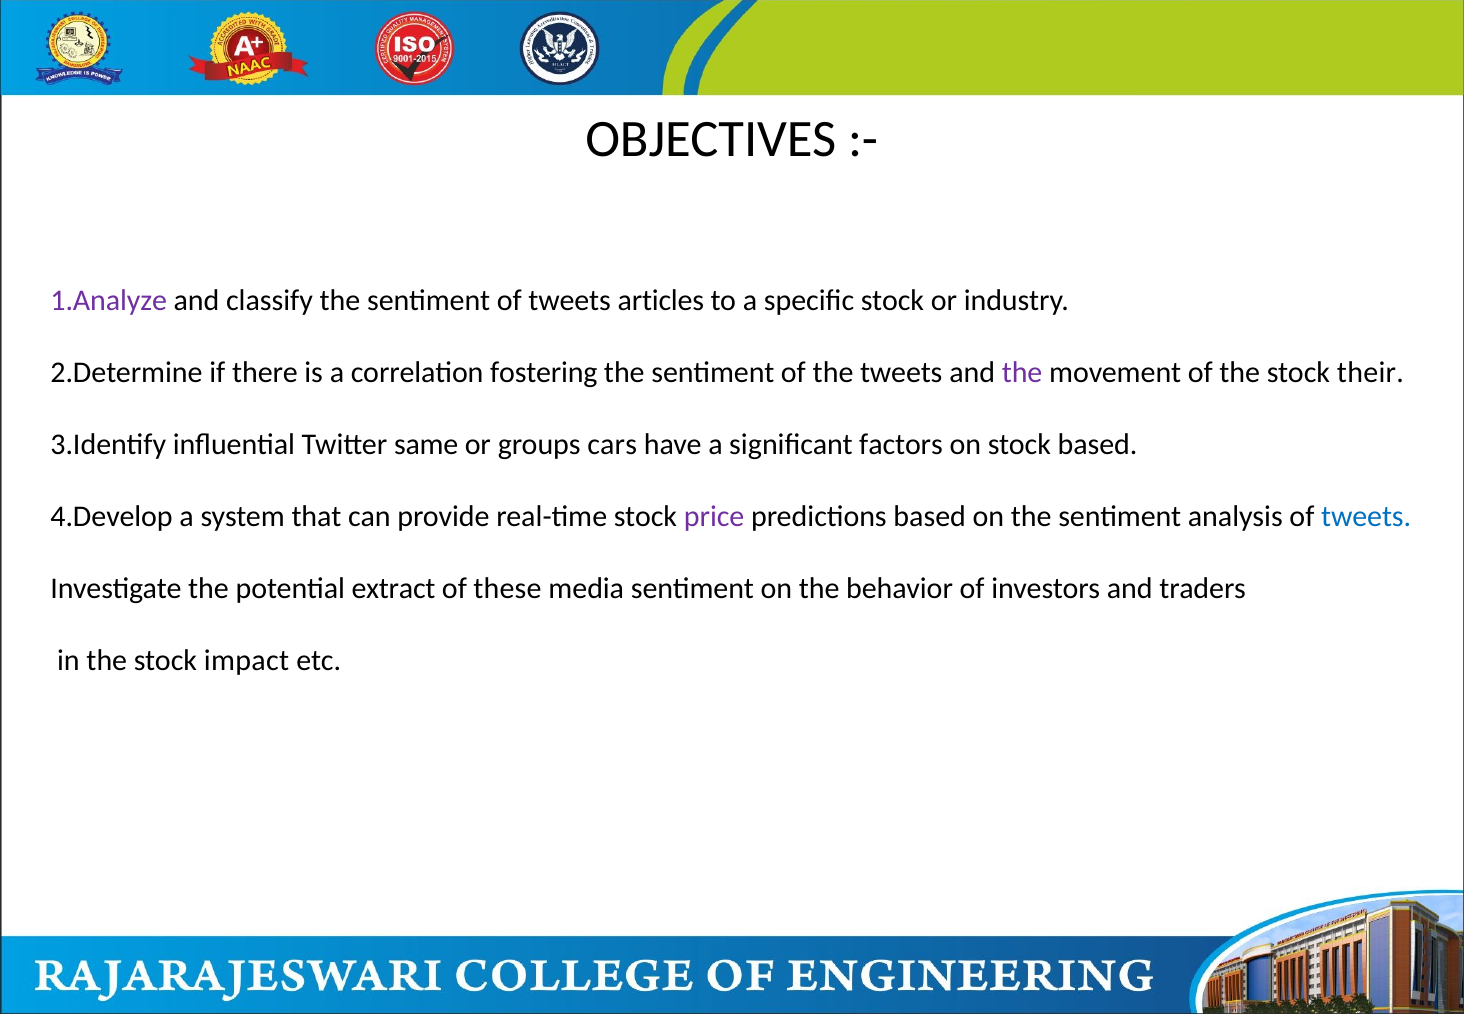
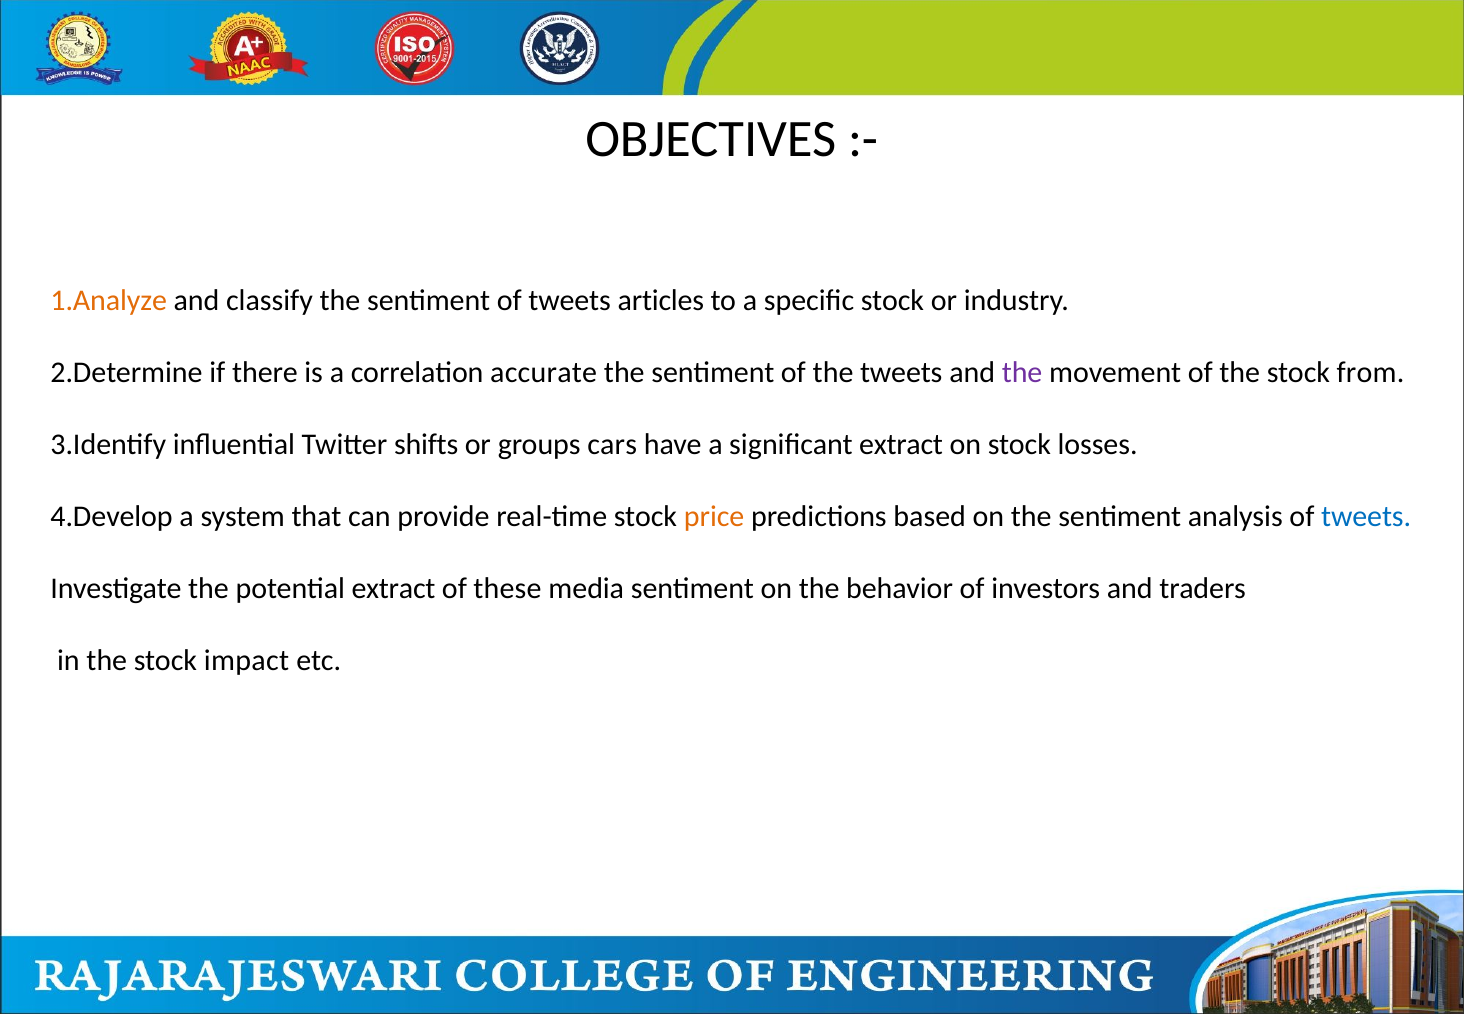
1.Analyze colour: purple -> orange (109, 300)
fostering: fostering -> accurate (544, 372)
their: their -> from (1371, 372)
same: same -> shifts (426, 444)
significant factors: factors -> extract (901, 444)
stock based: based -> losses (1098, 444)
price colour: purple -> orange (714, 516)
